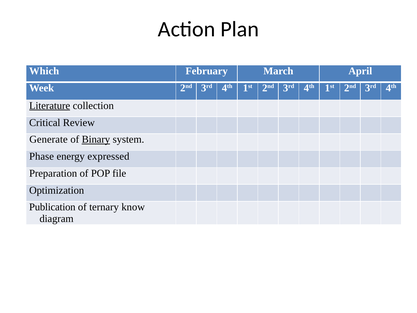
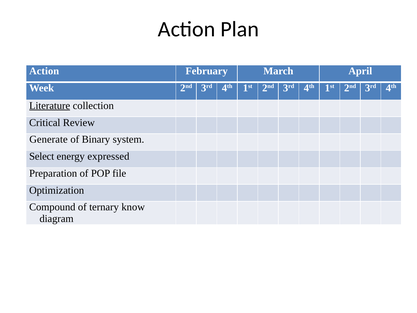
Which: Which -> Action (44, 71)
Binary underline: present -> none (96, 139)
Phase: Phase -> Select (42, 156)
Publication: Publication -> Compound (52, 207)
